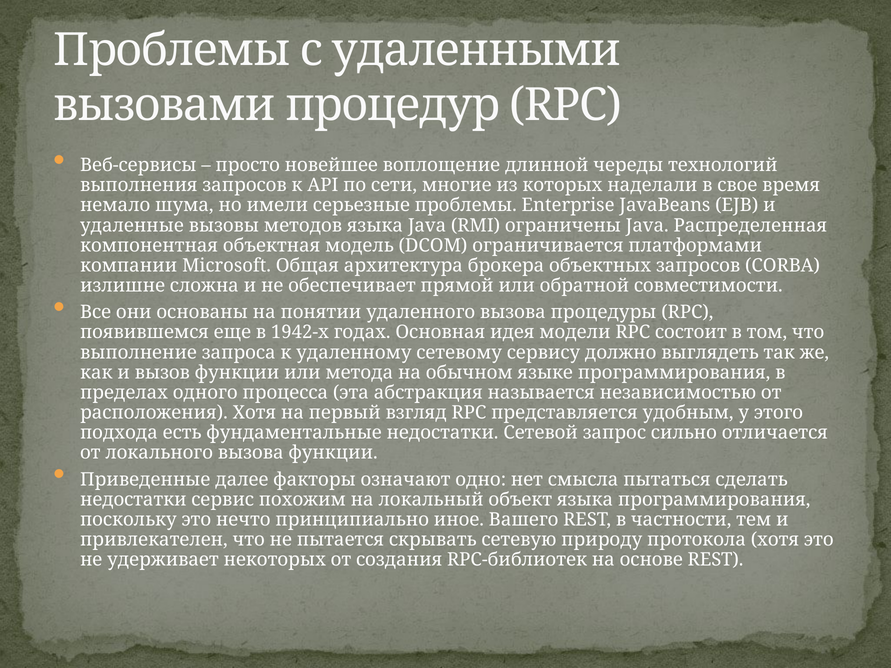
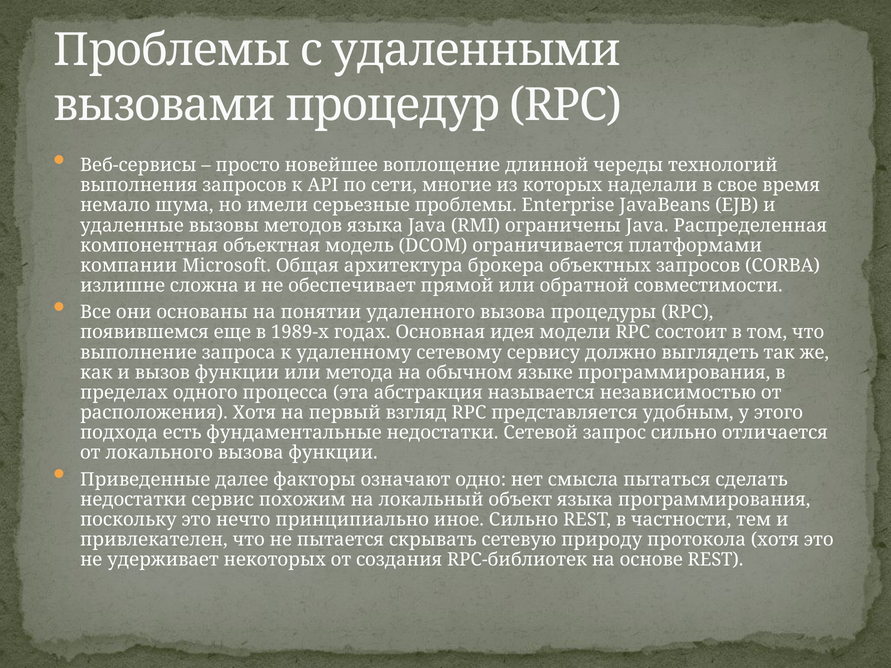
1942-х: 1942-х -> 1989-х (300, 332)
иное Вашего: Вашего -> Сильно (524, 520)
